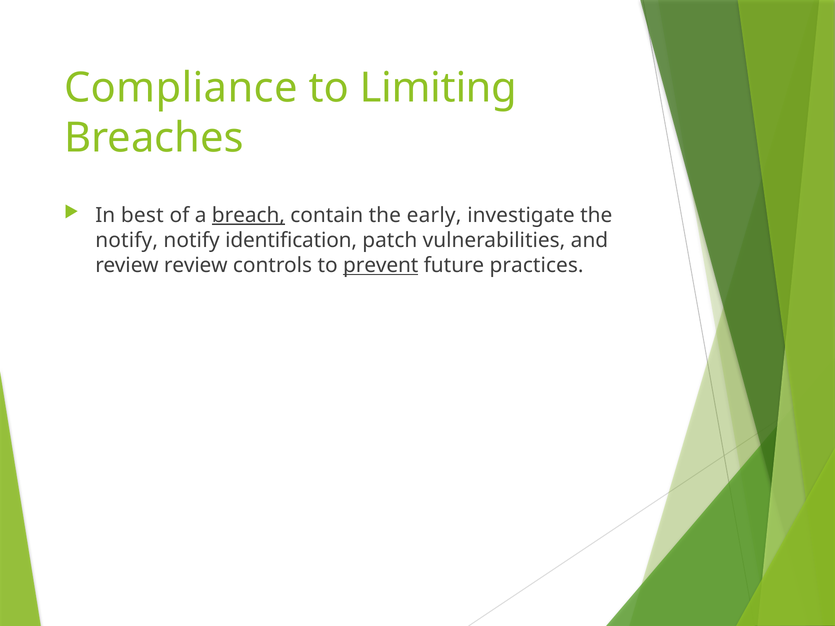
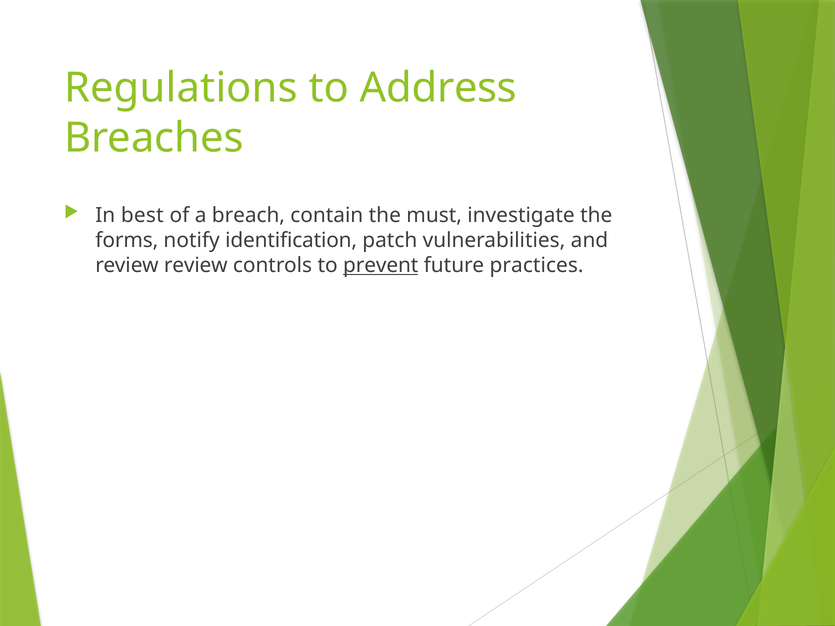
Compliance: Compliance -> Regulations (181, 88)
Limiting: Limiting -> Address (438, 88)
breach underline: present -> none (248, 215)
early: early -> must (434, 215)
notify: notify -> forms (127, 241)
